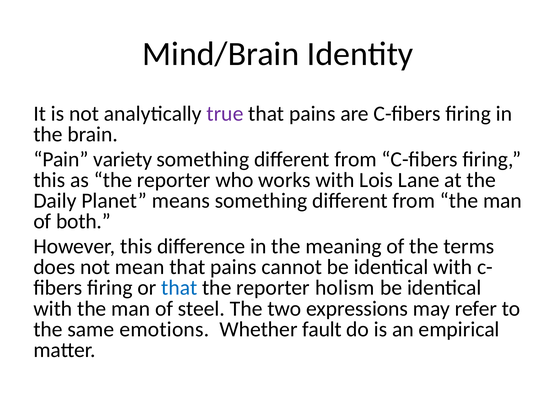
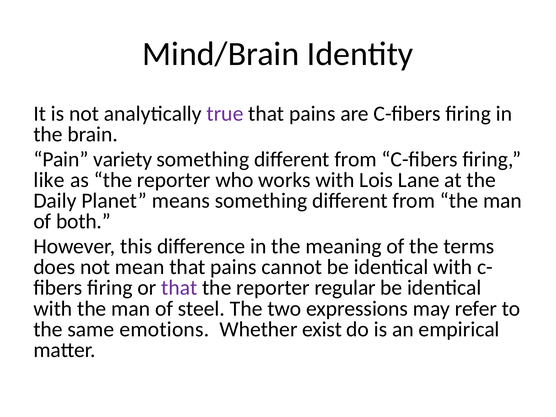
this: this -> like (49, 180)
that colour: blue -> purple (179, 288)
holism: holism -> regular (345, 288)
fault: fault -> exist (322, 329)
